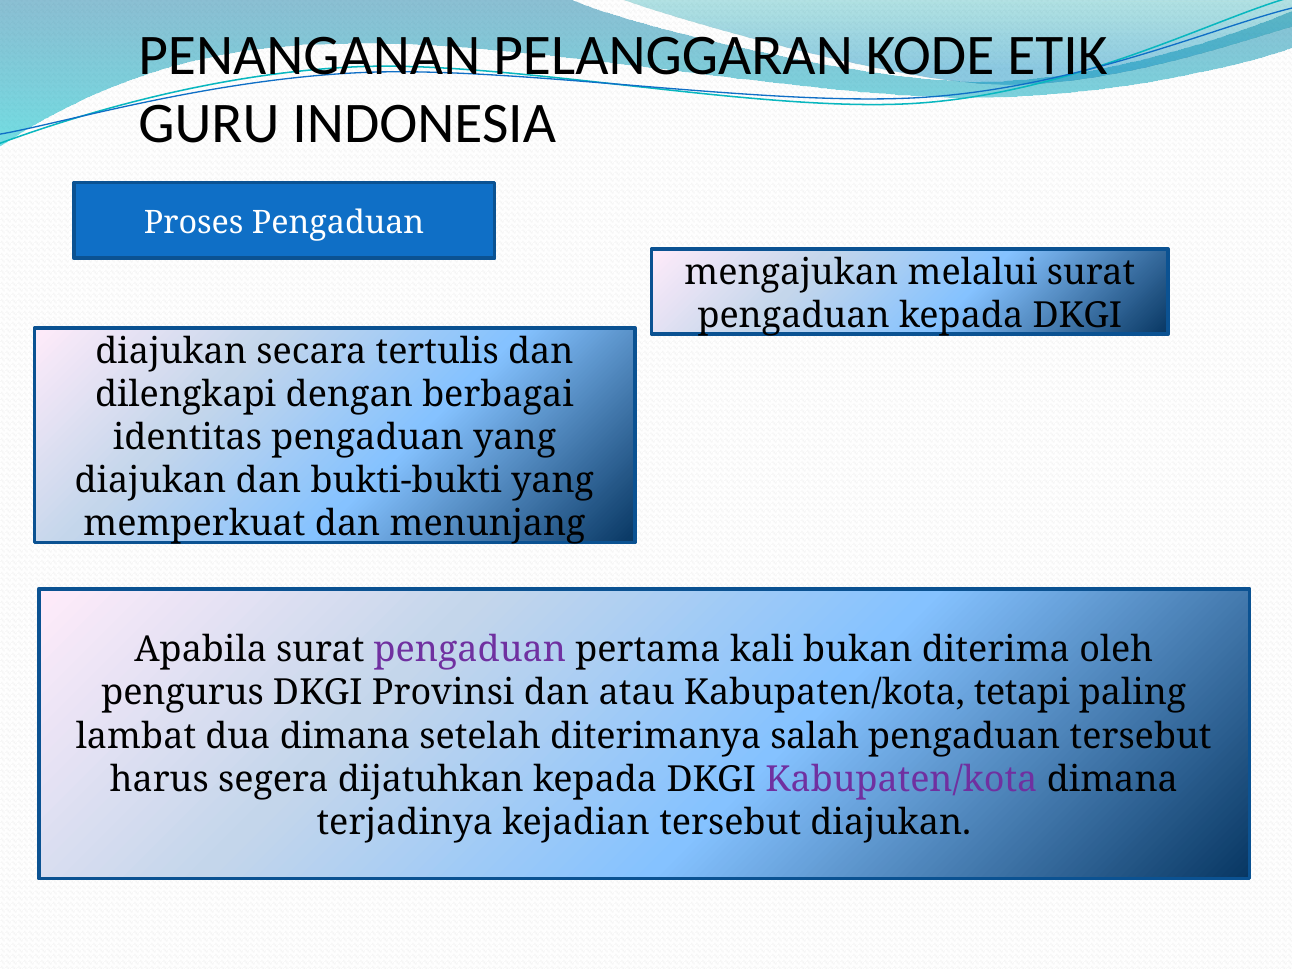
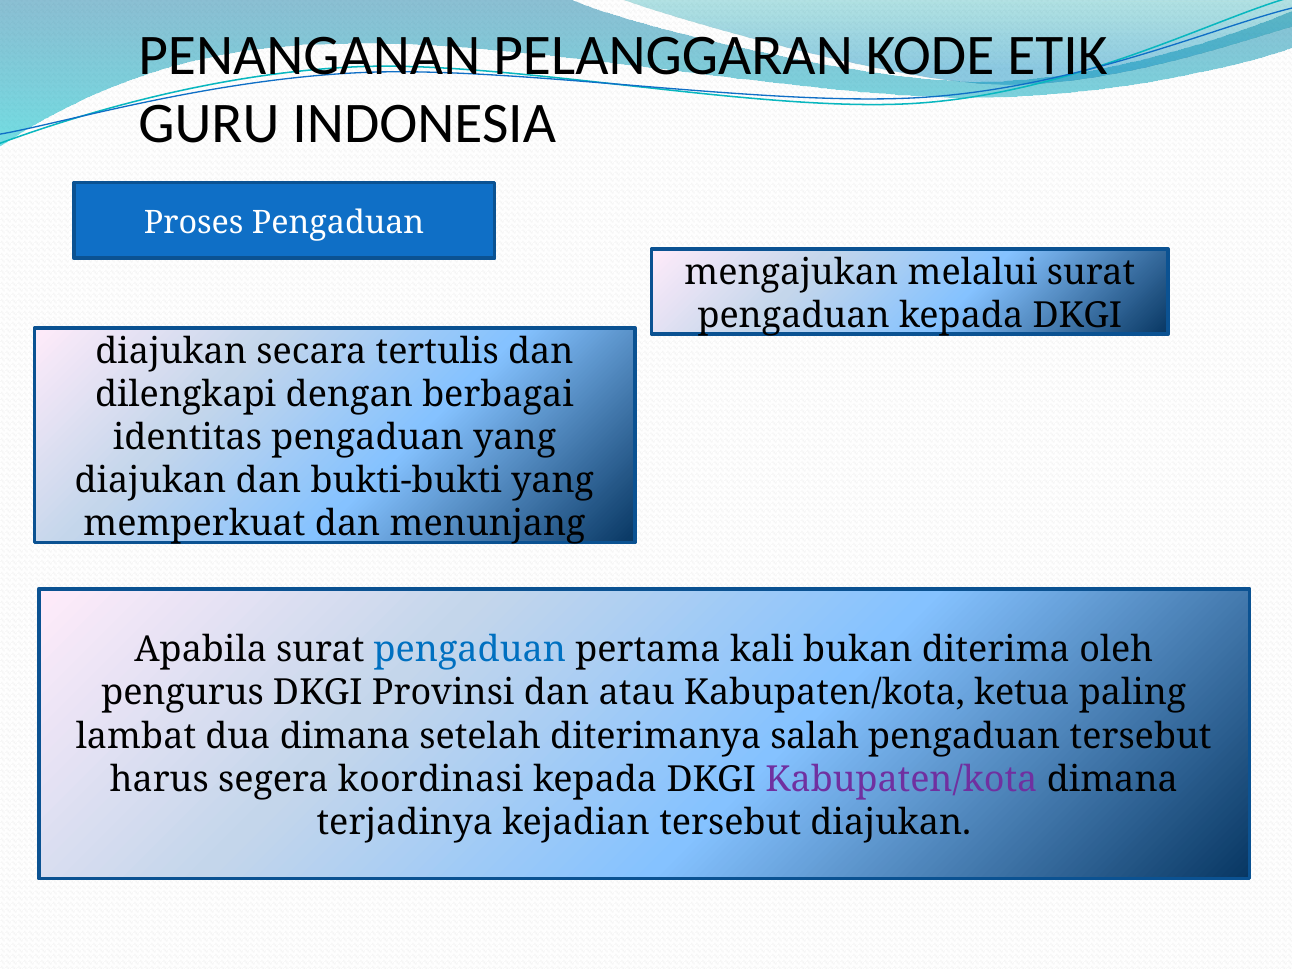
pengaduan colour: purple -> blue (470, 650)
tetapi: tetapi -> ketua (1022, 693)
dijatuhkan: dijatuhkan -> koordinasi (431, 779)
